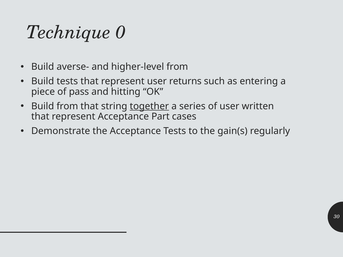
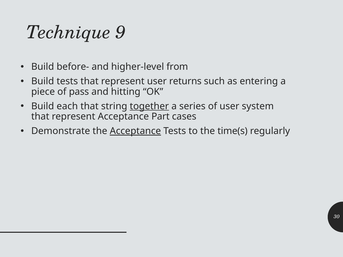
0: 0 -> 9 (121, 32)
averse-: averse- -> before- (73, 67)
Build from: from -> each (67, 106)
written: written -> system (258, 106)
Acceptance underline: none -> present (135, 131)
gain(s: gain(s -> time(s (233, 131)
